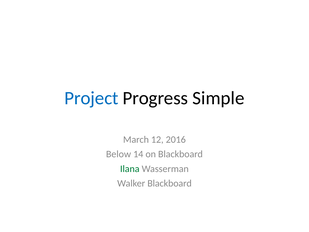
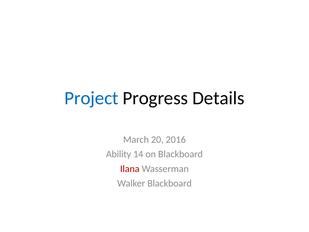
Simple: Simple -> Details (218, 98)
12: 12 -> 20 (157, 139)
Below: Below -> Ability (119, 154)
Ilana colour: green -> red (130, 169)
